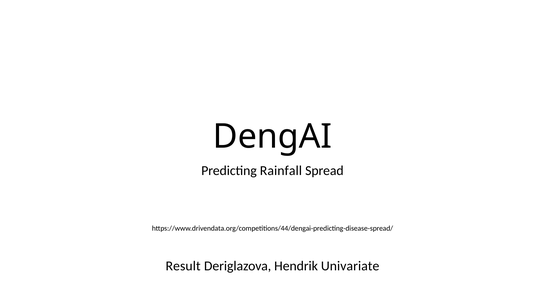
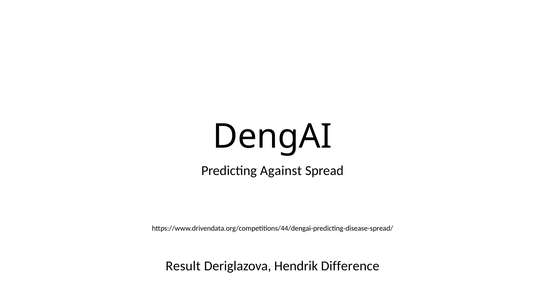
Rainfall: Rainfall -> Against (281, 170)
Univariate: Univariate -> Difference (350, 266)
